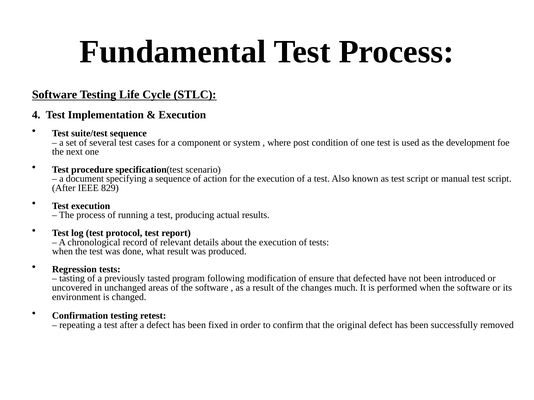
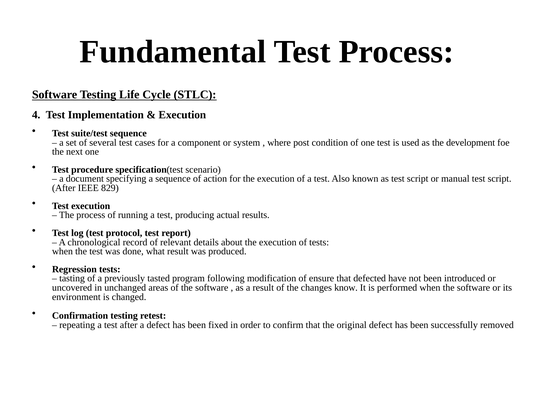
much: much -> know (346, 288)
